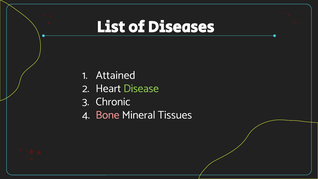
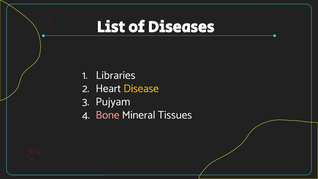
Attained: Attained -> Libraries (116, 75)
Disease colour: light green -> yellow (141, 88)
Chronic: Chronic -> Pujyam (113, 102)
